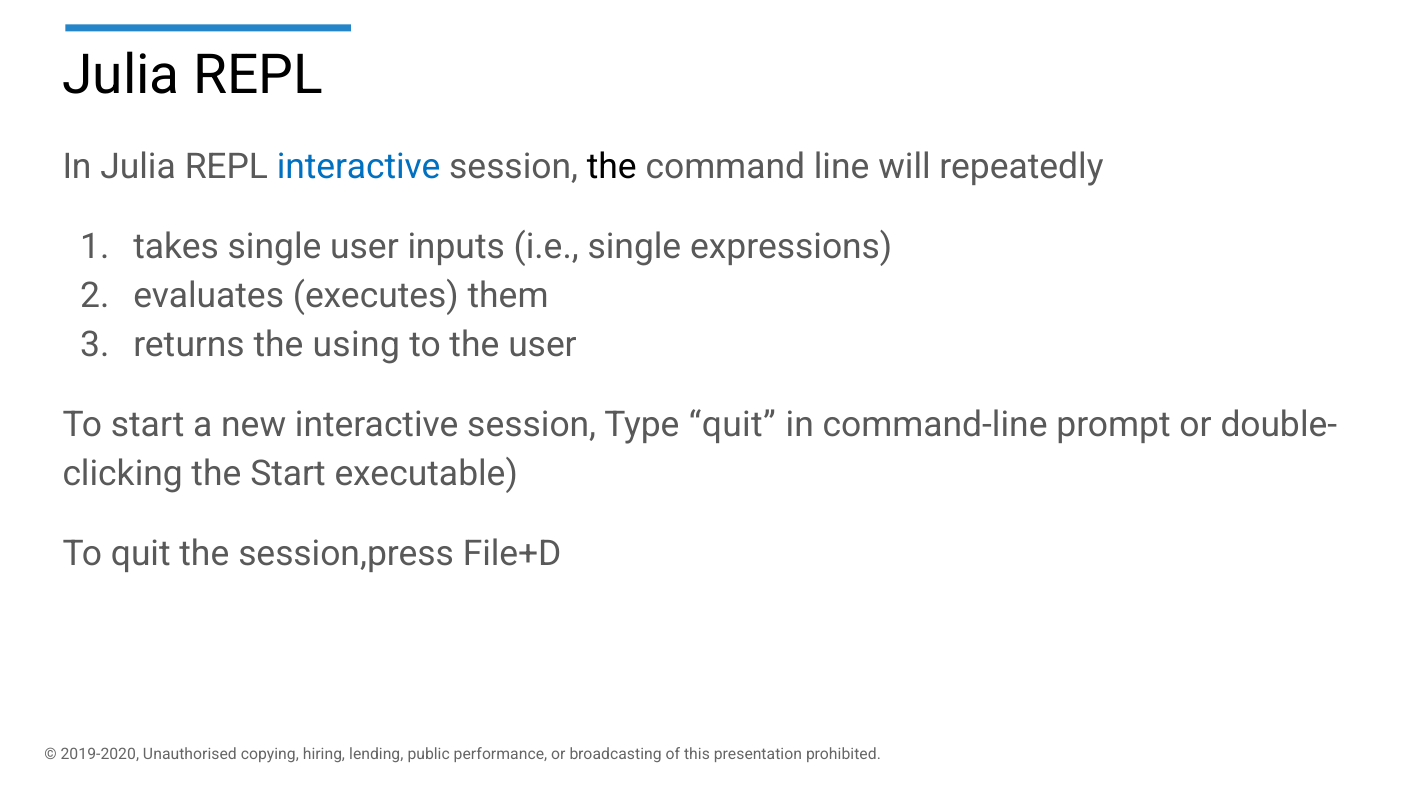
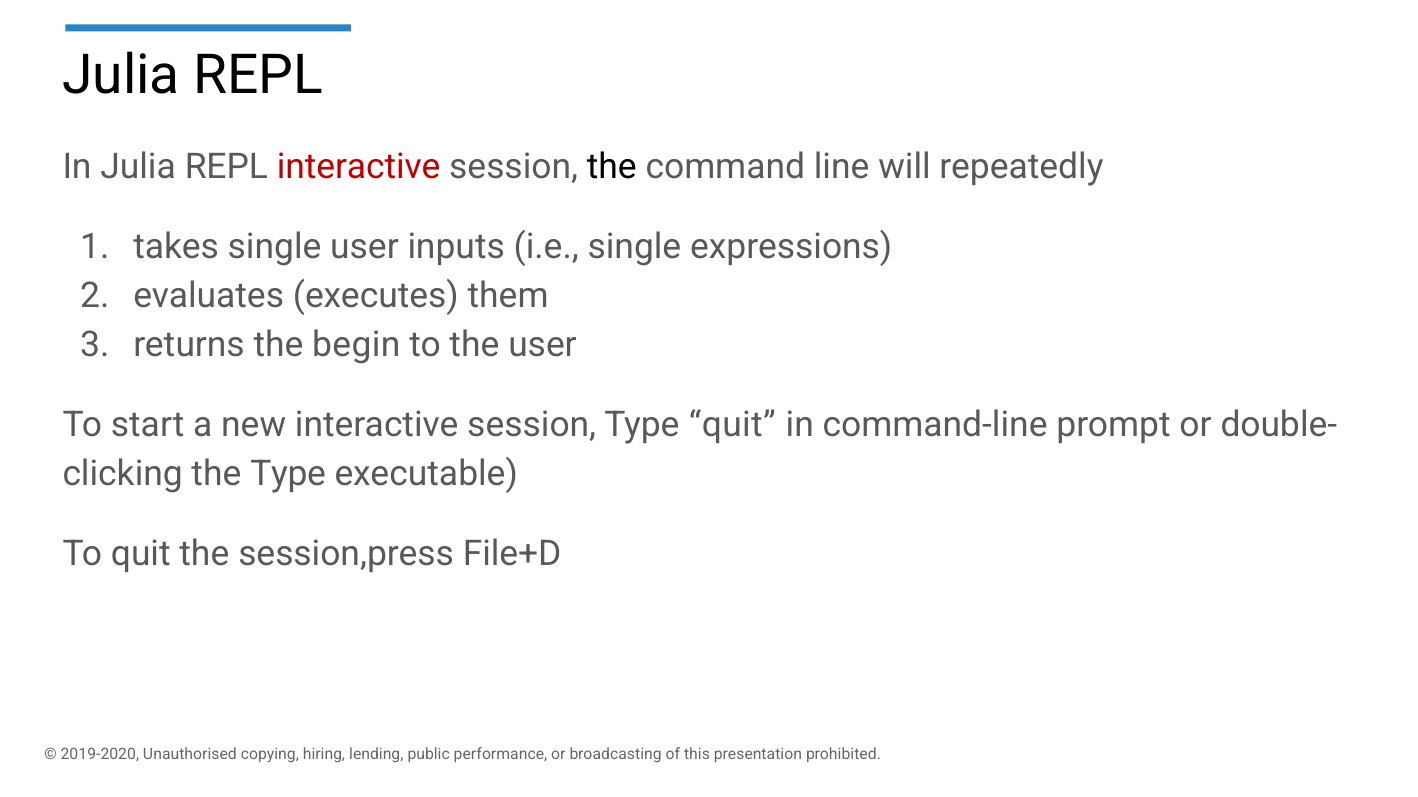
interactive colour: blue -> red (359, 167)
using: using -> begin (356, 345)
the Start: Start -> Type (288, 474)
